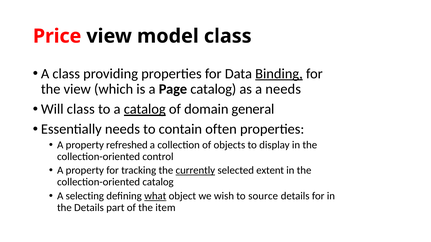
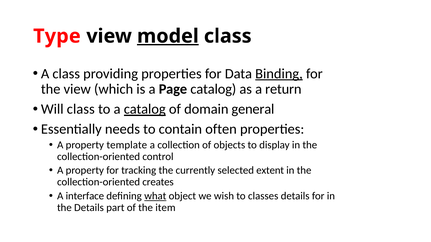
Price: Price -> Type (57, 36)
model underline: none -> present (168, 36)
a needs: needs -> return (283, 89)
refreshed: refreshed -> template (127, 145)
currently underline: present -> none (195, 171)
collection-oriented catalog: catalog -> creates (158, 182)
selecting: selecting -> interface (85, 196)
source: source -> classes (263, 196)
